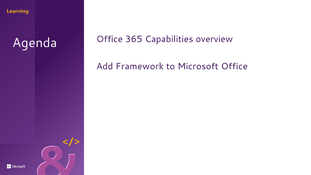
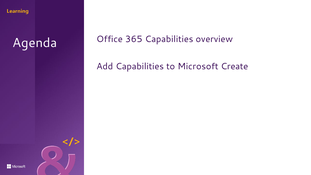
Add Framework: Framework -> Capabilities (140, 66)
Microsoft Office: Office -> Create (234, 66)
